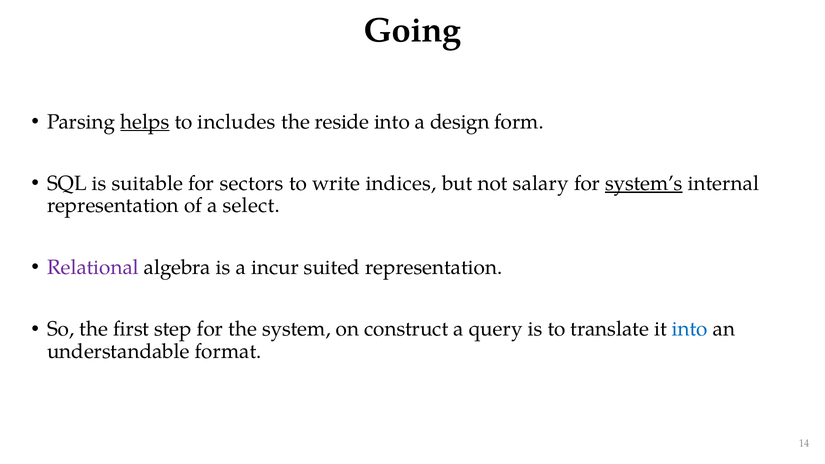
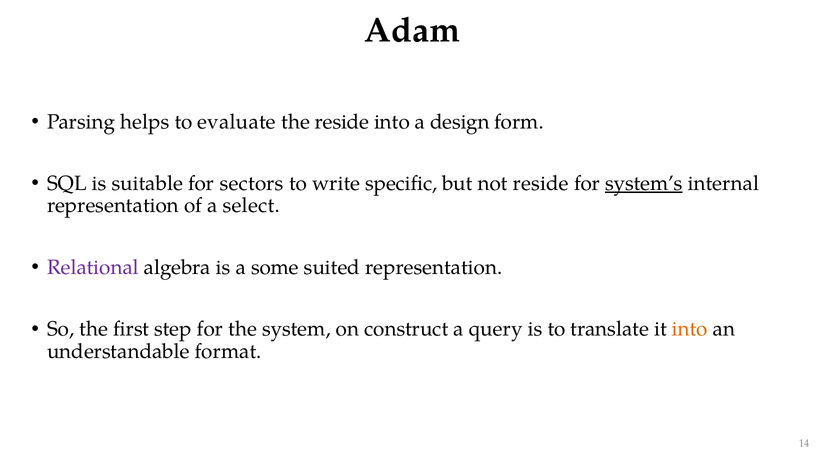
Going: Going -> Adam (412, 30)
helps underline: present -> none (145, 122)
includes: includes -> evaluate (237, 122)
indices: indices -> specific (401, 183)
not salary: salary -> reside (541, 183)
incur: incur -> some (275, 267)
into colour: blue -> orange (690, 329)
